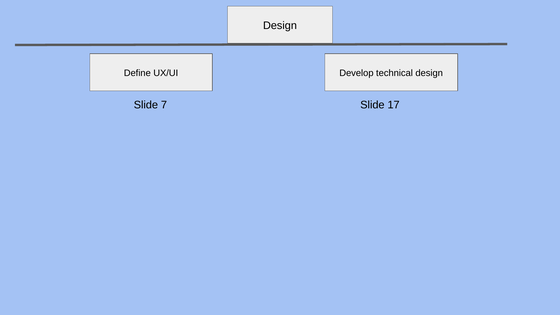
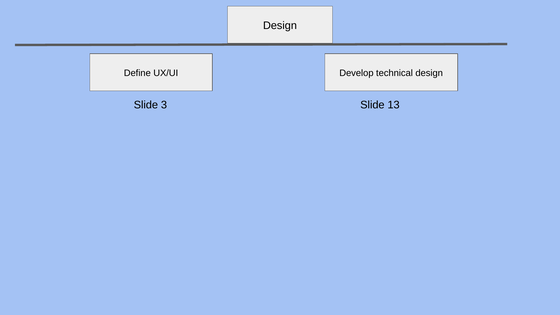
7: 7 -> 3 (164, 105)
17: 17 -> 13 (394, 105)
